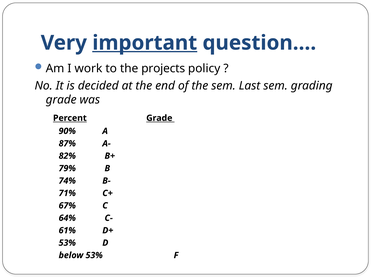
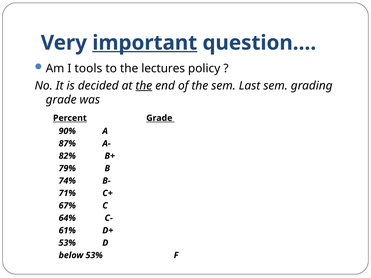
work: work -> tools (88, 69)
projects: projects -> lectures (163, 69)
the underline: none -> present (144, 86)
